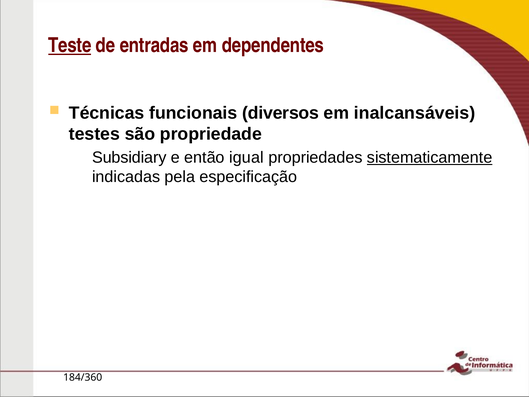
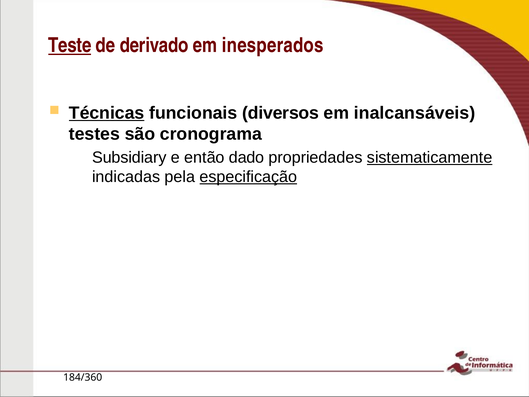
entradas: entradas -> derivado (154, 45)
dependentes: dependentes -> inesperados (273, 45)
Técnicas underline: none -> present (107, 113)
propriedade: propriedade -> cronograma (211, 134)
igual: igual -> dado (247, 157)
especificação underline: none -> present (248, 177)
